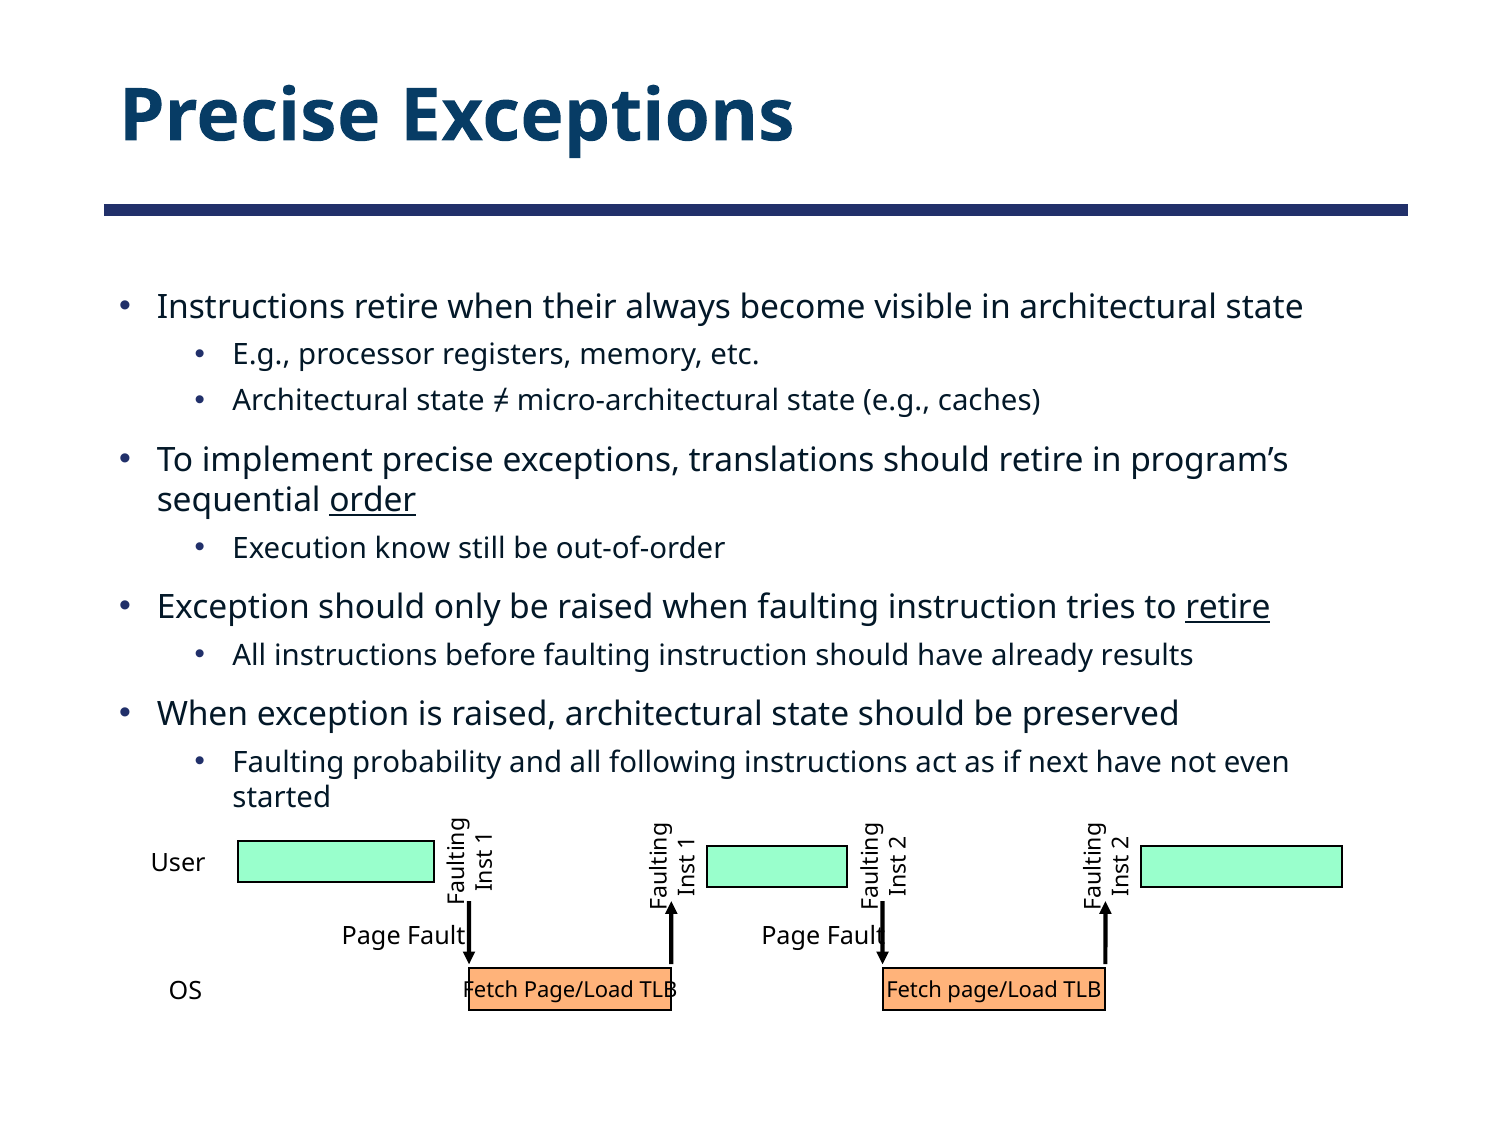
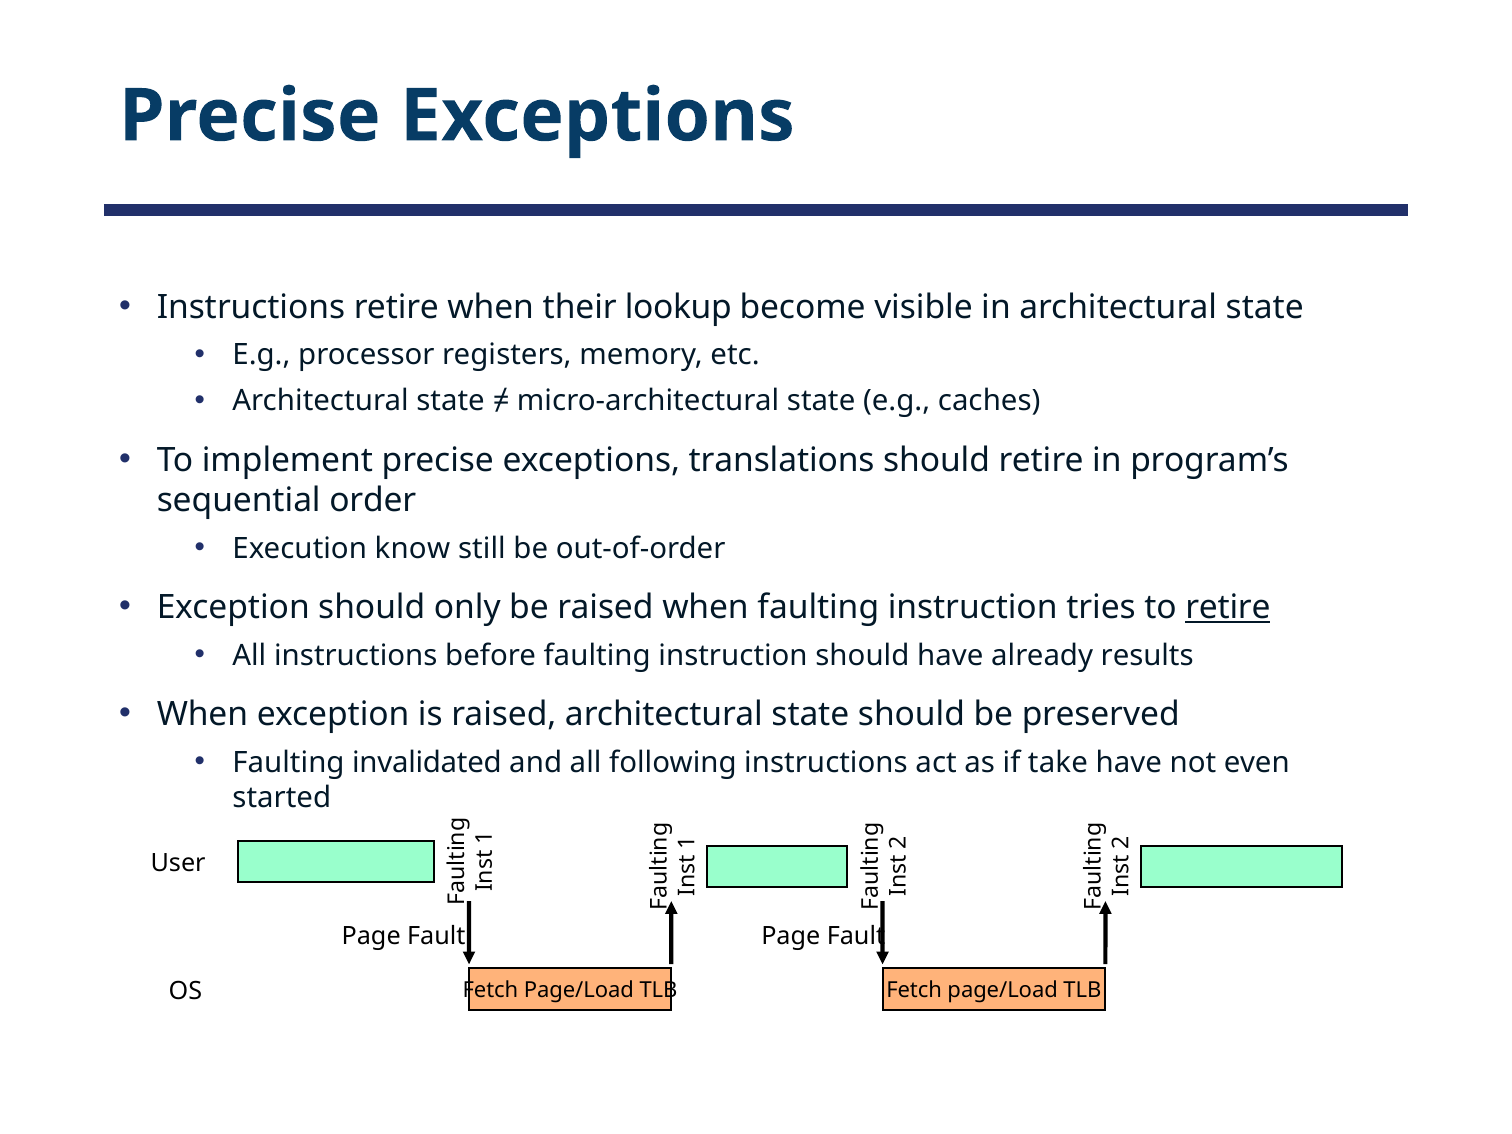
always: always -> lookup (678, 307)
order underline: present -> none (373, 500)
probability: probability -> invalidated (427, 763)
next: next -> take (1058, 763)
